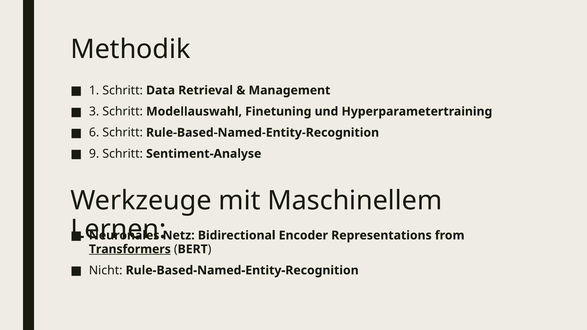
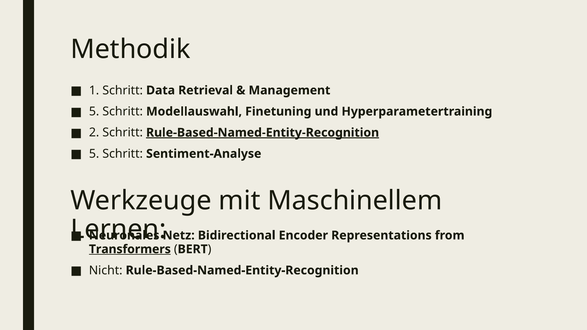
3: 3 -> 5 (94, 112)
6: 6 -> 2 (94, 133)
Rule-Based-Named-Entity-Recognition underline: none -> present (263, 133)
9: 9 -> 5 (94, 154)
